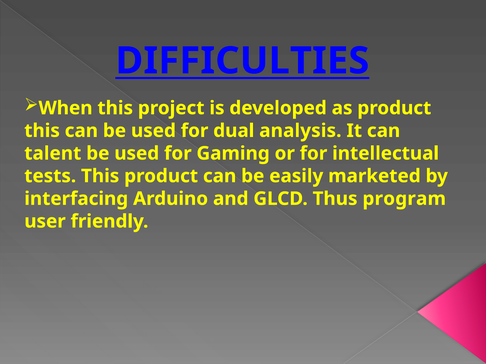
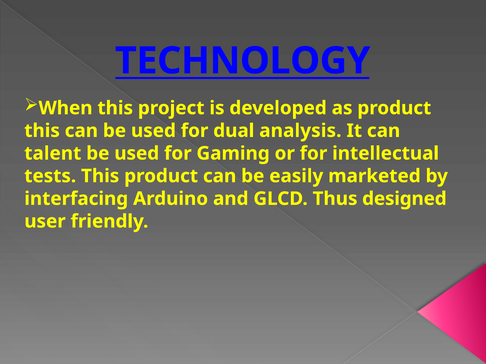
DIFFICULTIES: DIFFICULTIES -> TECHNOLOGY (243, 61)
program: program -> designed (404, 199)
